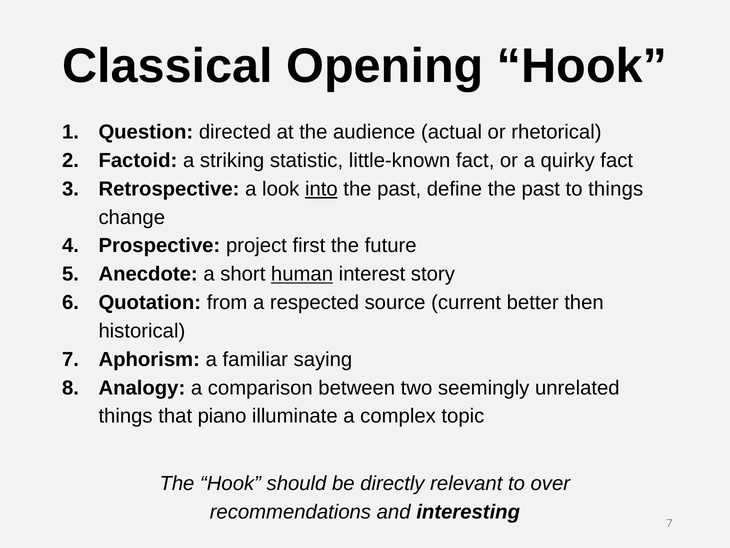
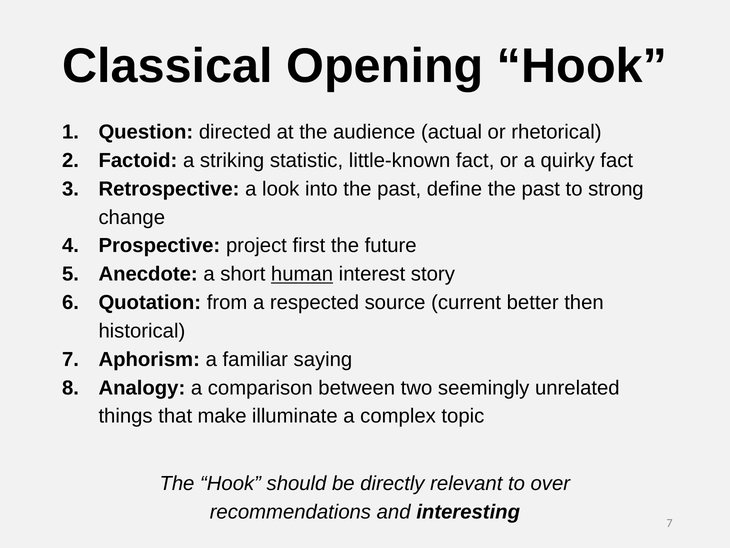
into underline: present -> none (321, 189)
to things: things -> strong (616, 189)
piano: piano -> make (222, 416)
